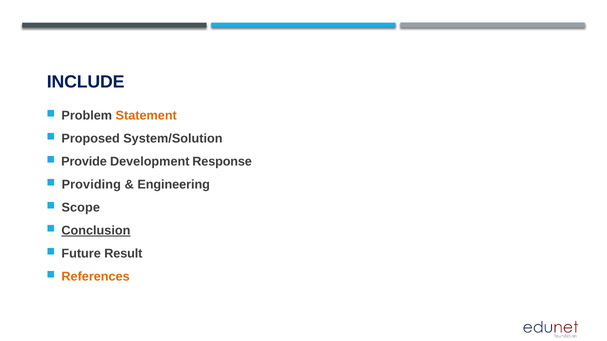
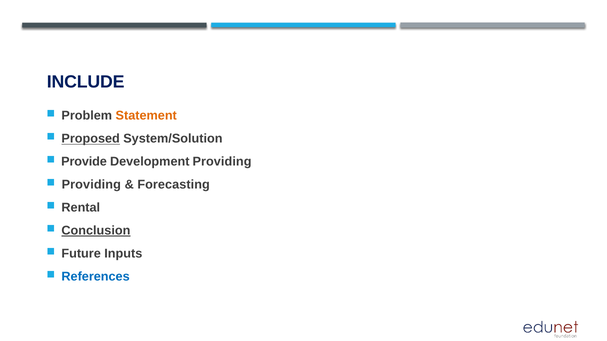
Proposed underline: none -> present (91, 139)
Development Response: Response -> Providing (222, 162)
Engineering: Engineering -> Forecasting (174, 185)
Scope: Scope -> Rental (81, 208)
Result: Result -> Inputs (123, 254)
References colour: orange -> blue (96, 277)
